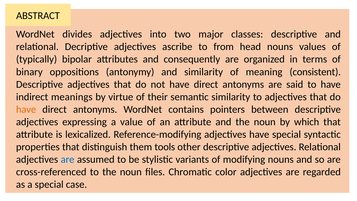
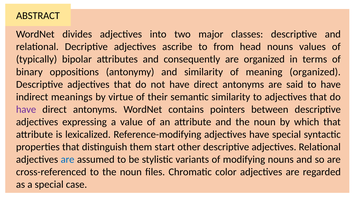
meaning consistent: consistent -> organized (315, 72)
have colour: orange -> purple (26, 109)
tools: tools -> start (165, 147)
